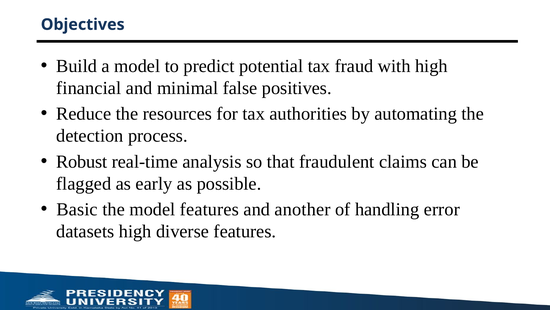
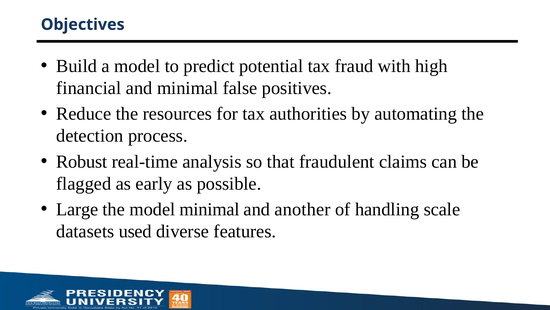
Basic: Basic -> Large (77, 209)
model features: features -> minimal (210, 209)
error: error -> scale (442, 209)
datasets high: high -> used (135, 231)
